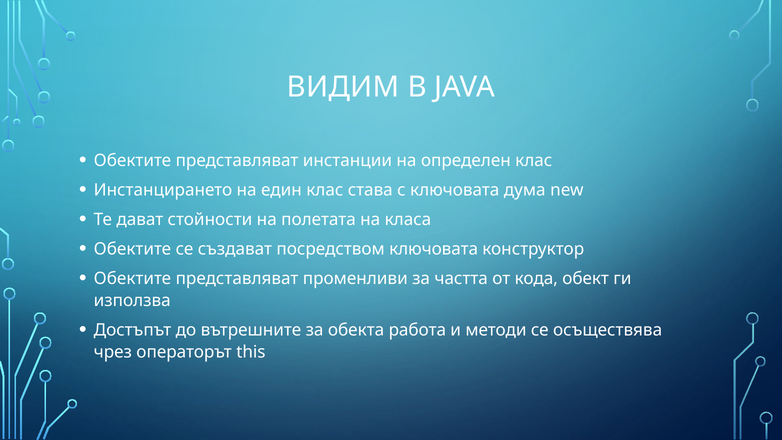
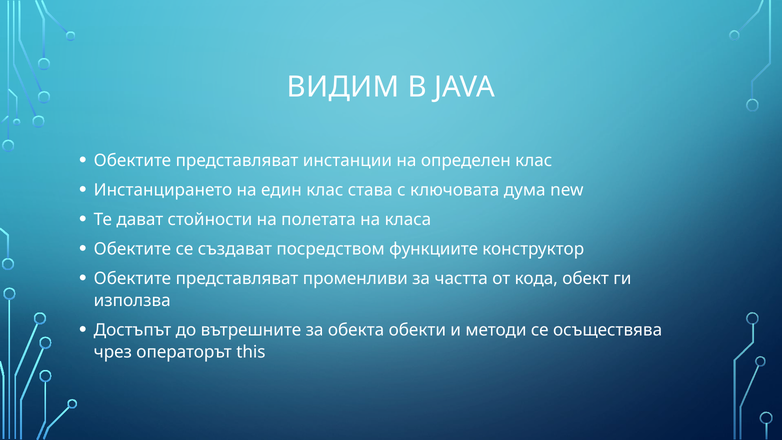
посредством ключовата: ключовата -> функциите (434, 249)
работа: работа -> обекти (417, 330)
